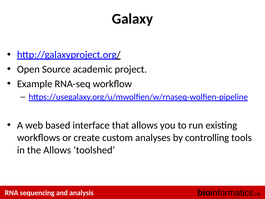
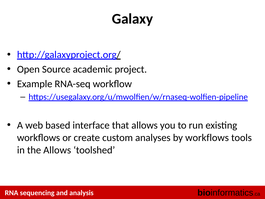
by controlling: controlling -> workflows (207, 137)
